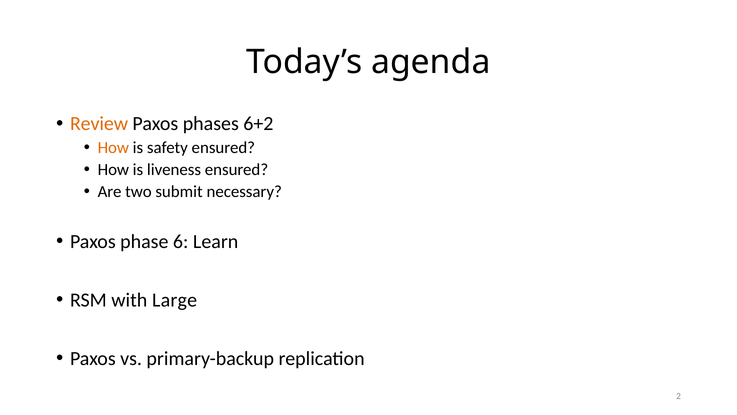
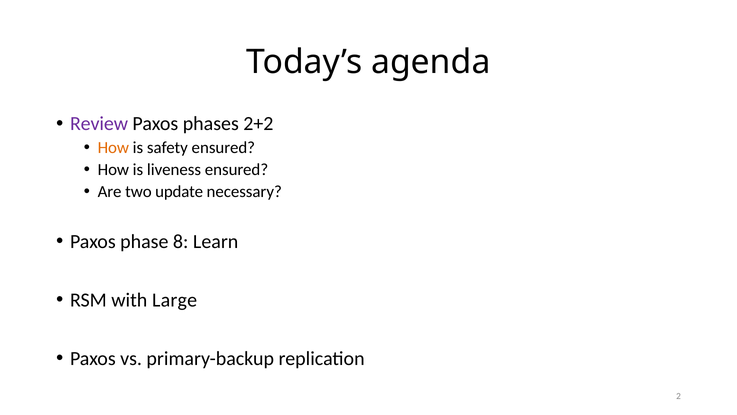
Review colour: orange -> purple (99, 124)
6+2: 6+2 -> 2+2 (258, 124)
submit: submit -> update (179, 192)
6: 6 -> 8 (181, 241)
